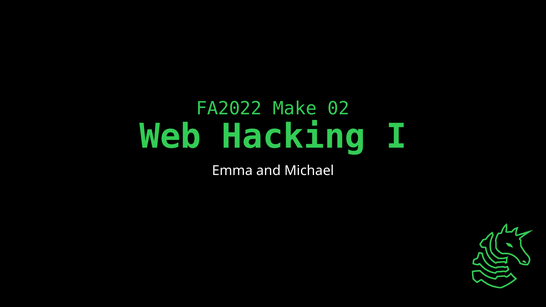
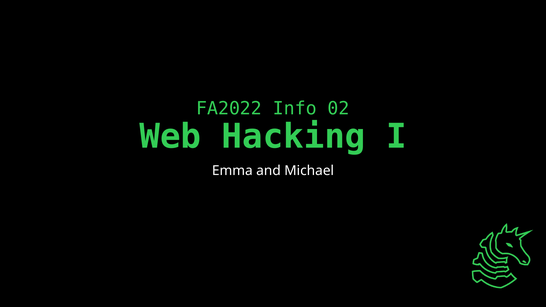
Make: Make -> Info (295, 109)
